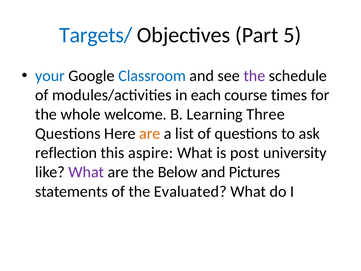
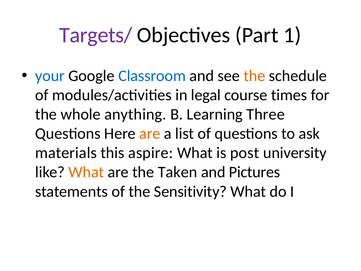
Targets/ colour: blue -> purple (96, 35)
5: 5 -> 1 (292, 35)
the colour: purple -> orange (254, 76)
each: each -> legal (206, 95)
welcome: welcome -> anything (135, 114)
reflection: reflection -> materials (66, 153)
What colour: purple -> orange (86, 172)
Below: Below -> Taken (178, 172)
Evaluated: Evaluated -> Sensitivity (190, 191)
